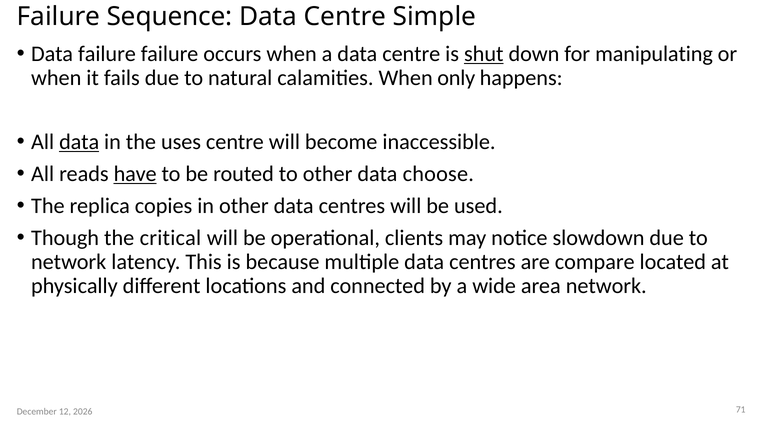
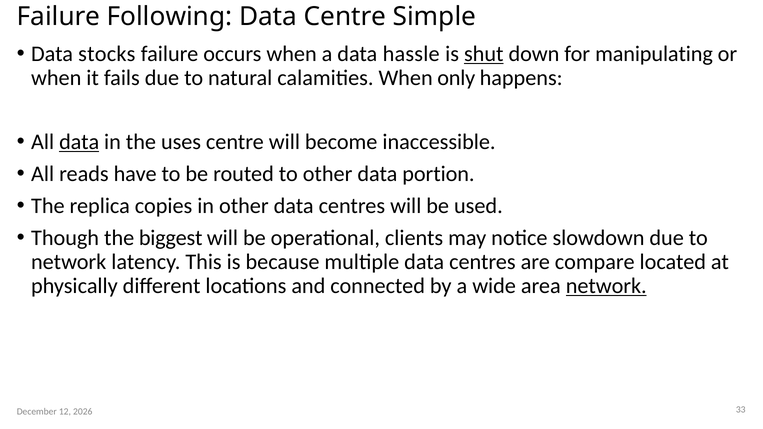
Sequence: Sequence -> Following (170, 17)
Data failure: failure -> stocks (107, 54)
a data centre: centre -> hassle (411, 54)
have underline: present -> none (135, 174)
choose: choose -> portion (438, 174)
critical: critical -> biggest (171, 238)
network underline: none -> present (606, 286)
71: 71 -> 33 (741, 410)
